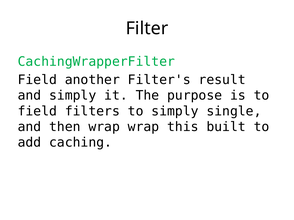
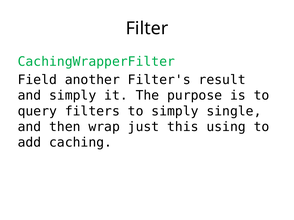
field: field -> query (37, 111)
wrap wrap: wrap -> just (143, 127)
built: built -> using (226, 127)
